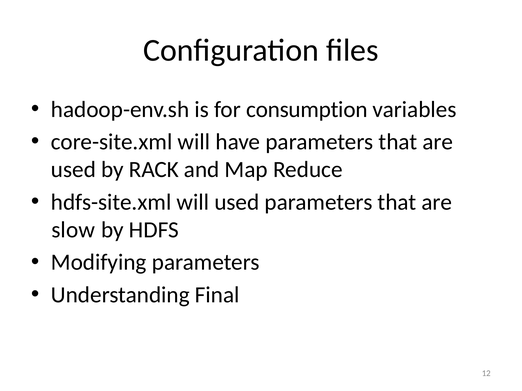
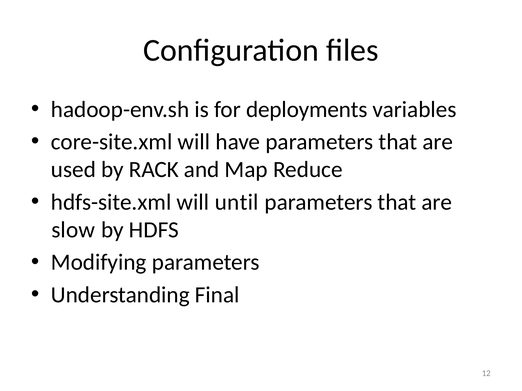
consumption: consumption -> deployments (307, 110)
will used: used -> until (237, 202)
